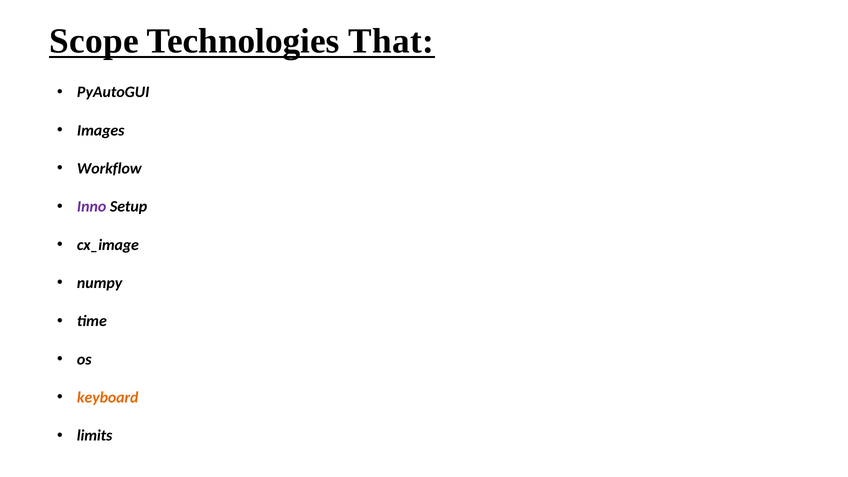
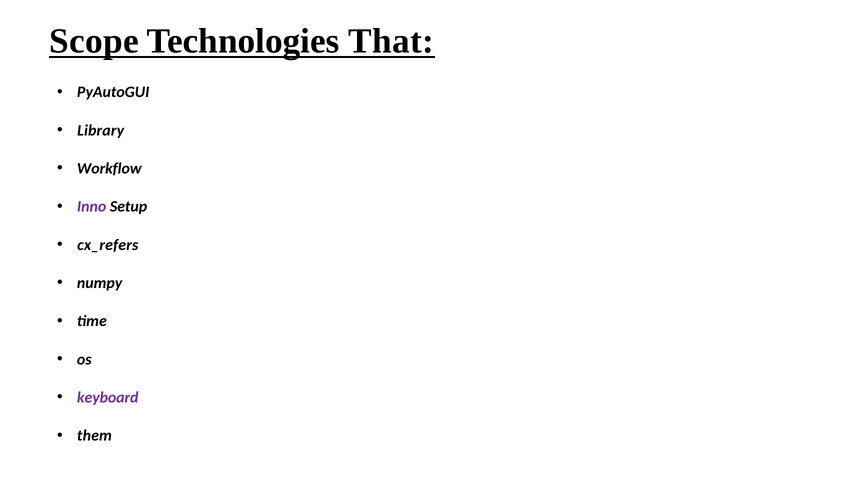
Images: Images -> Library (101, 130)
cx_image: cx_image -> cx_refers (108, 245)
keyboard colour: orange -> purple (108, 397)
limits: limits -> them (94, 436)
